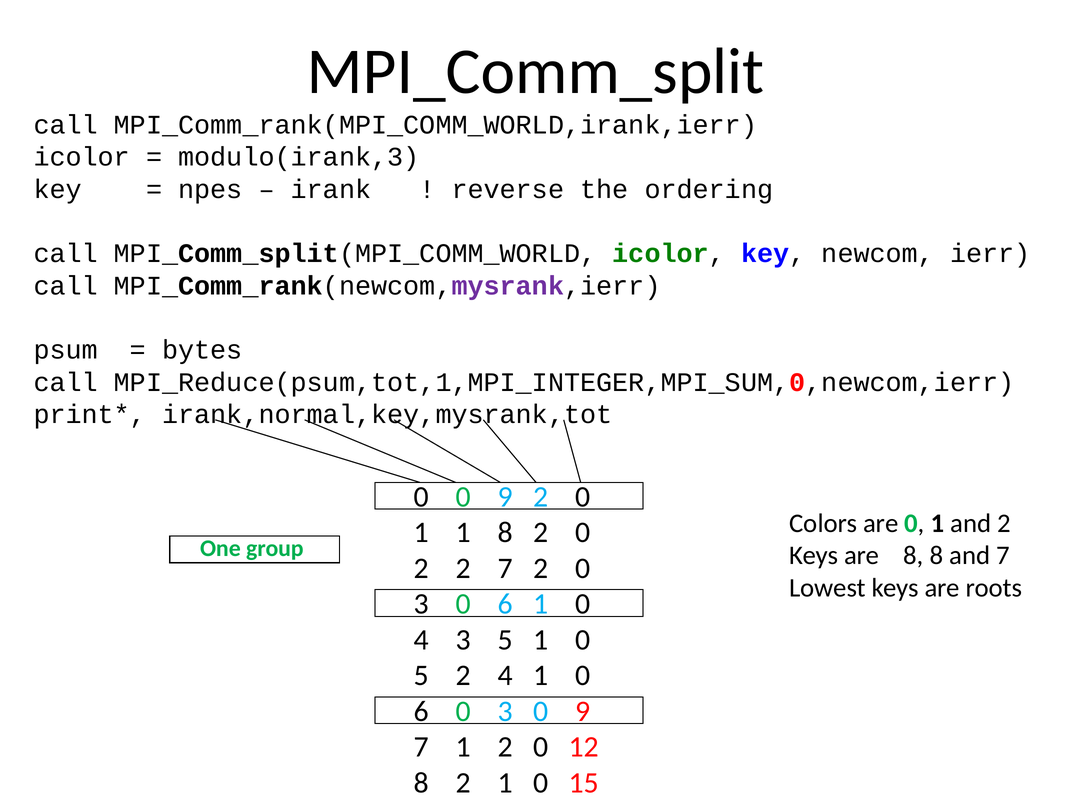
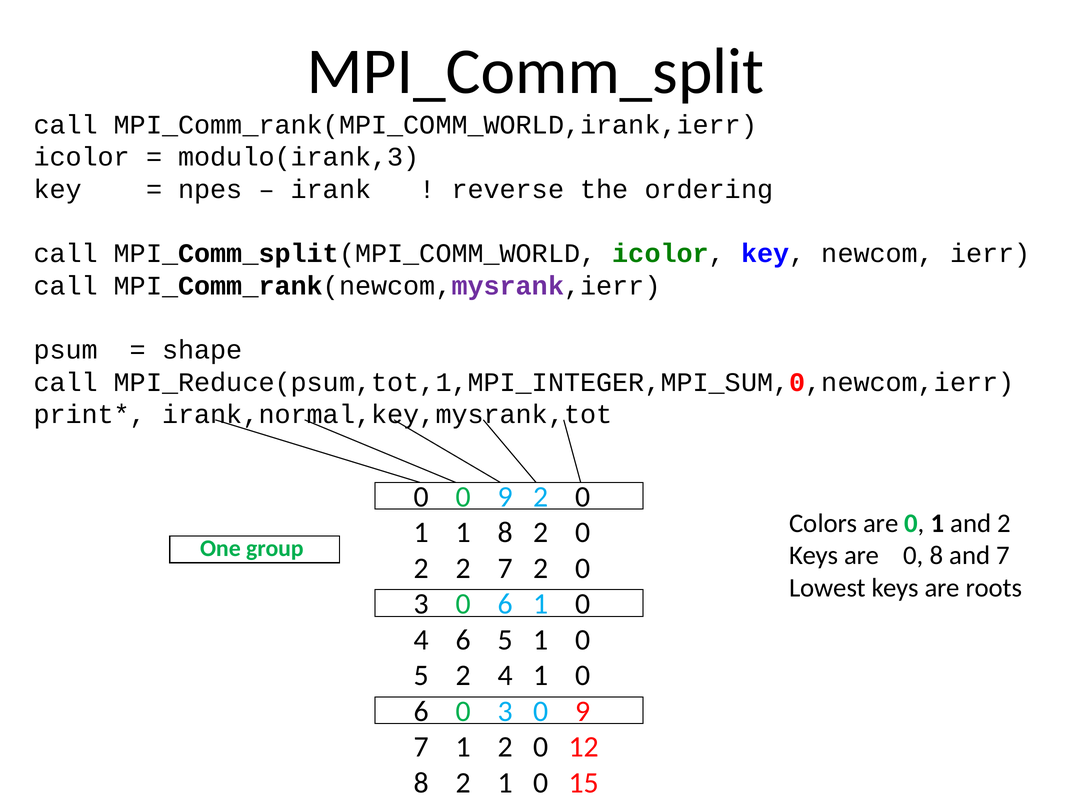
bytes: bytes -> shape (202, 350)
Keys are 8: 8 -> 0 (914, 556)
4 3: 3 -> 6 (463, 640)
